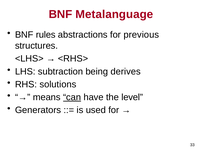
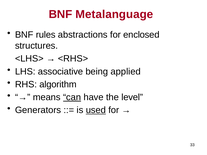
previous: previous -> enclosed (141, 35)
subtraction: subtraction -> associative (61, 72)
derives: derives -> applied (126, 72)
solutions: solutions -> algorithm (58, 84)
used underline: none -> present (96, 110)
